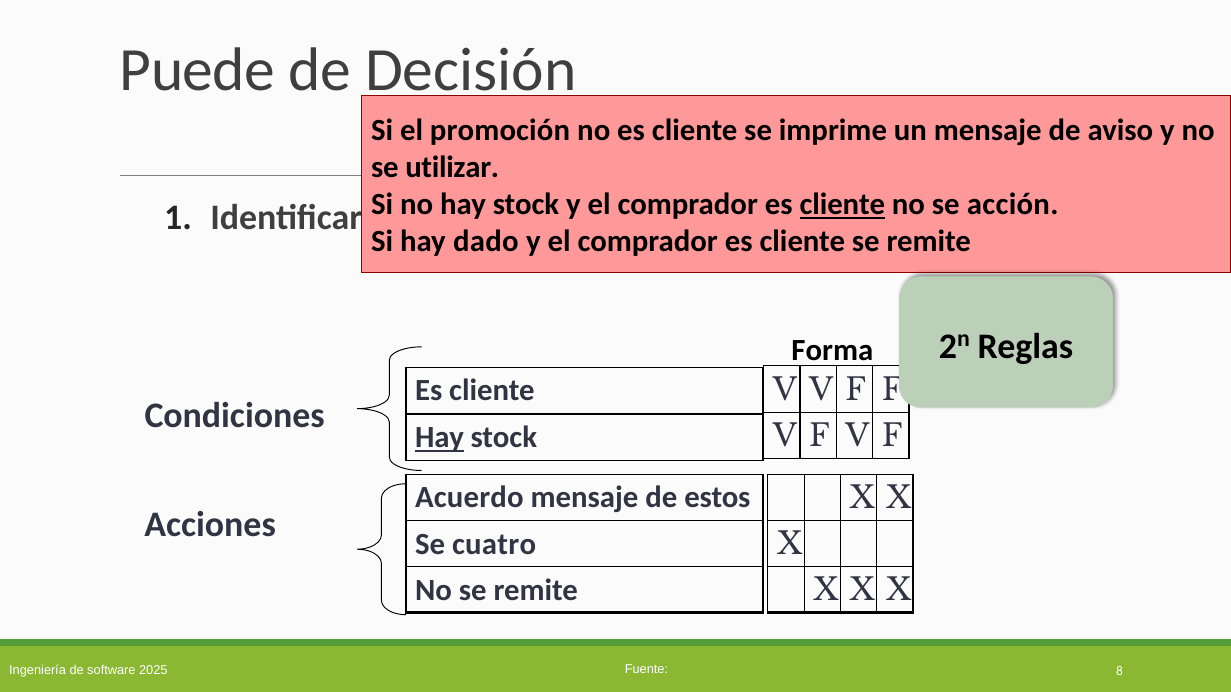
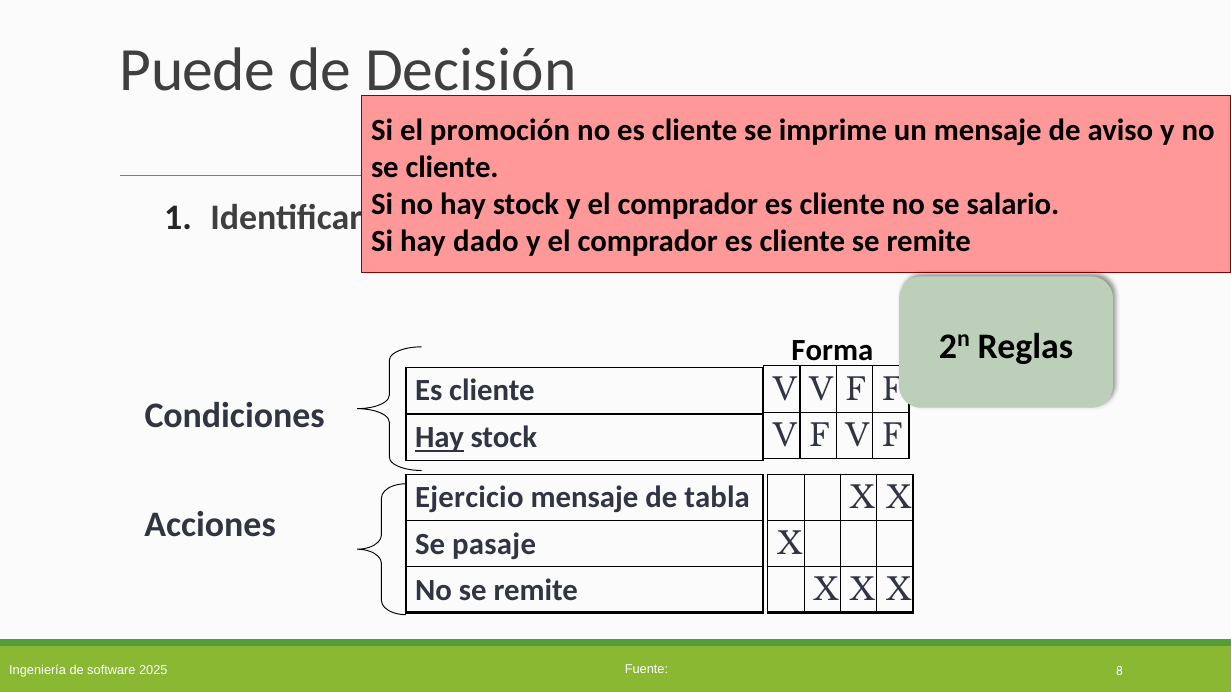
se utilizar: utilizar -> cliente (452, 168)
cliente underline: present -> none (842, 205)
acción: acción -> salario (1013, 205)
Acuerdo: Acuerdo -> Ejercicio (469, 498)
estos: estos -> tabla (717, 498)
cuatro: cuatro -> pasaje (494, 544)
